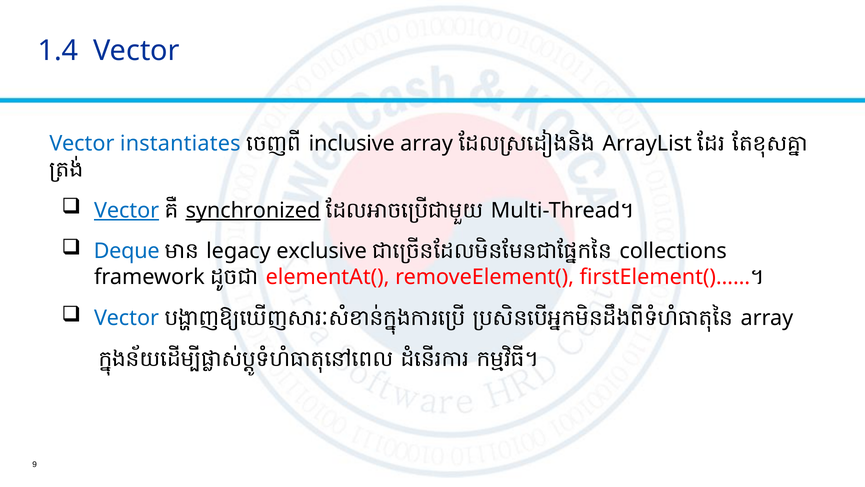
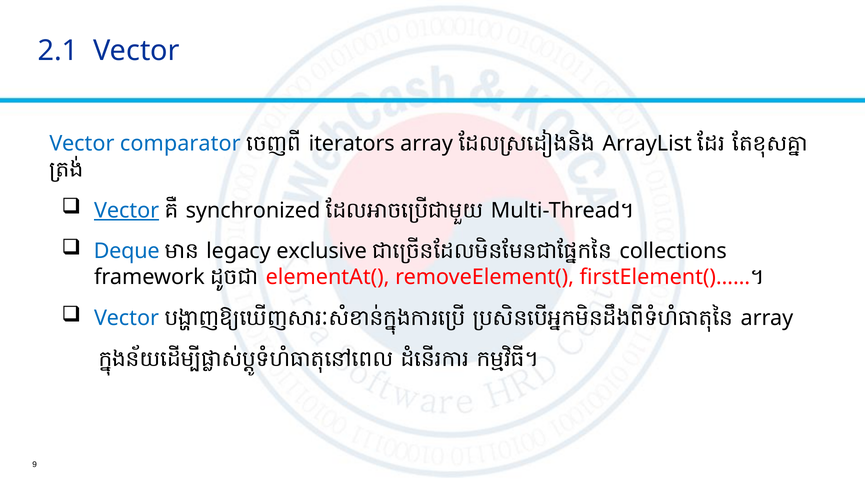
1.4: 1.4 -> 2.1 (58, 50)
instantiates: instantiates -> comparator (180, 143)
inclusive: inclusive -> iterators (352, 143)
synchronized underline: present -> none (253, 210)
